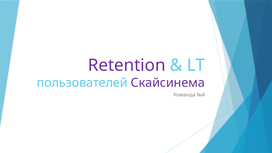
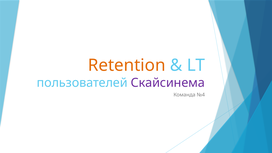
Retention colour: purple -> orange (127, 65)
